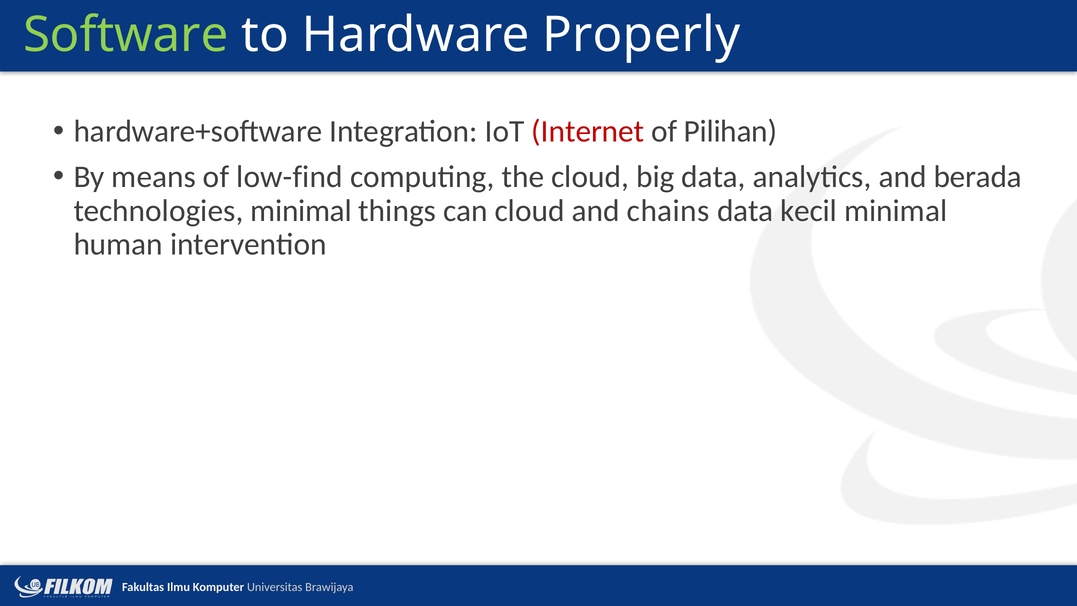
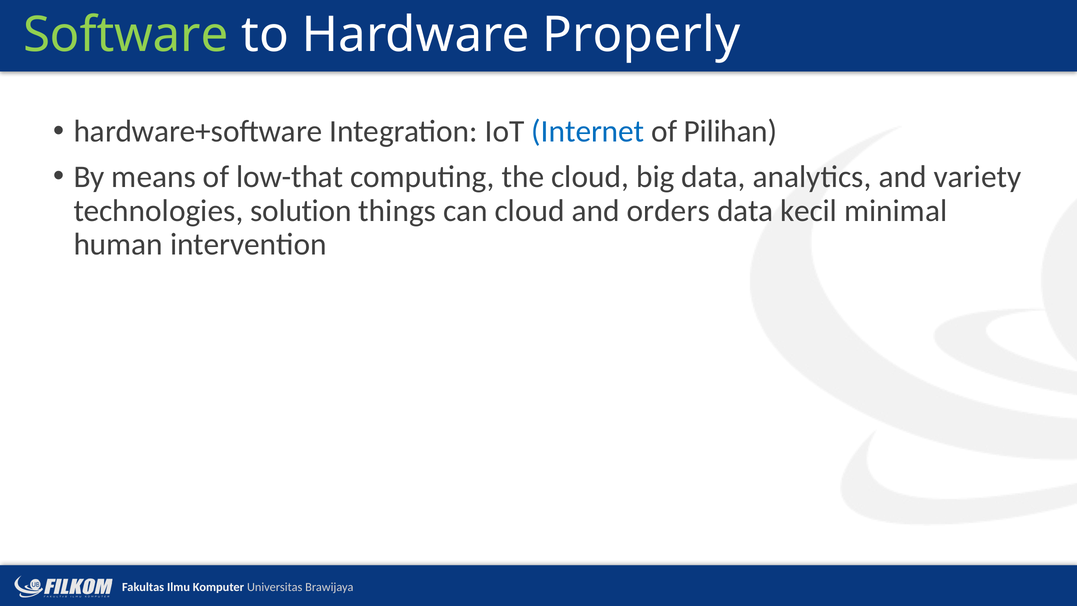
Internet colour: red -> blue (588, 132)
low-find: low-find -> low-that (290, 177)
berada: berada -> variety (978, 177)
technologies minimal: minimal -> solution (301, 211)
chains: chains -> orders (668, 211)
